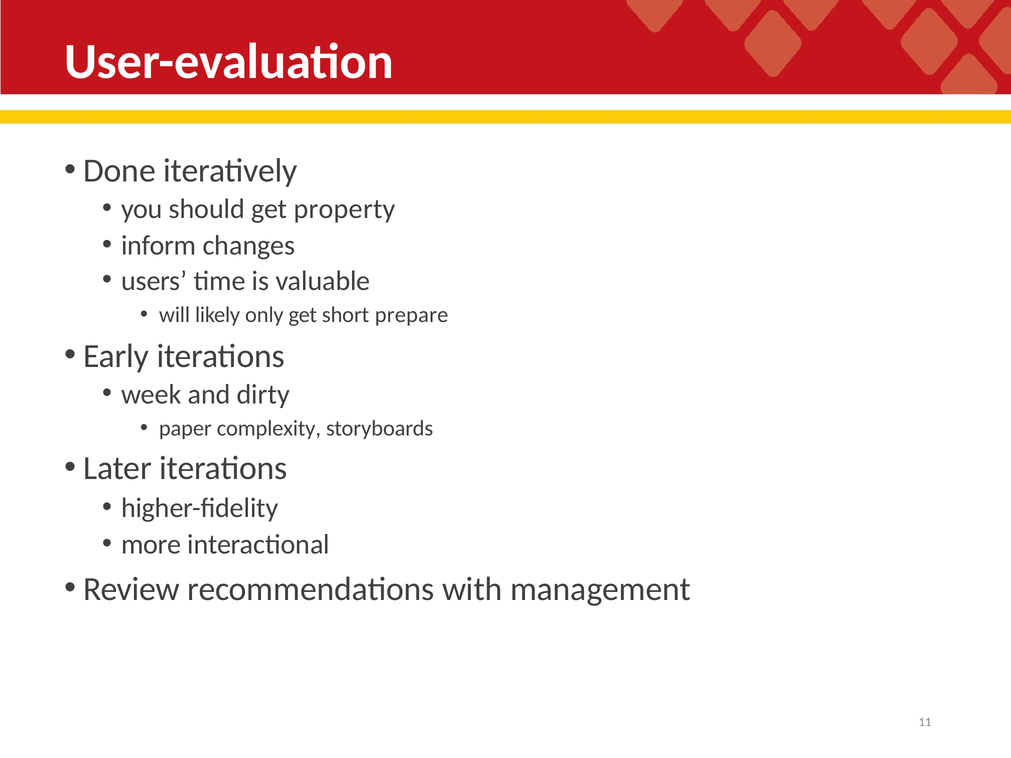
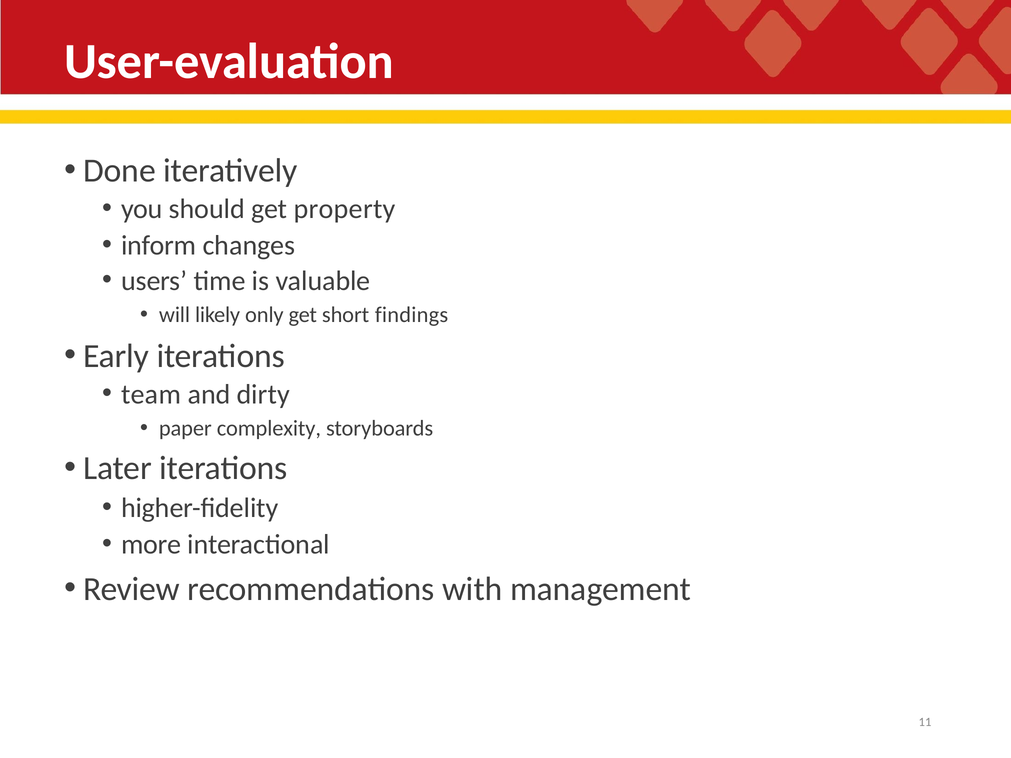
prepare: prepare -> findings (412, 315)
week: week -> team (151, 394)
